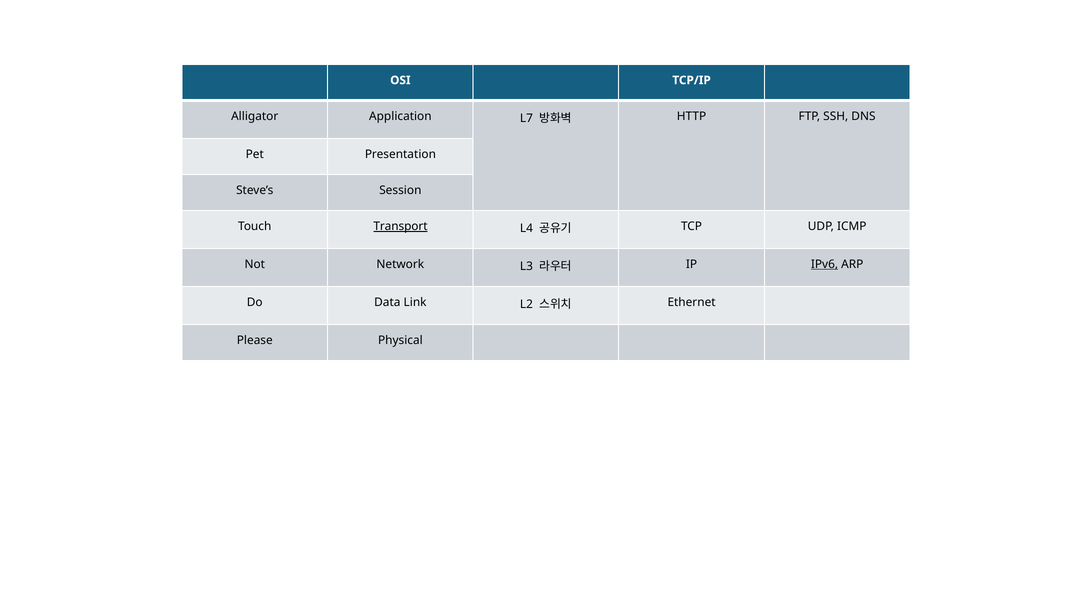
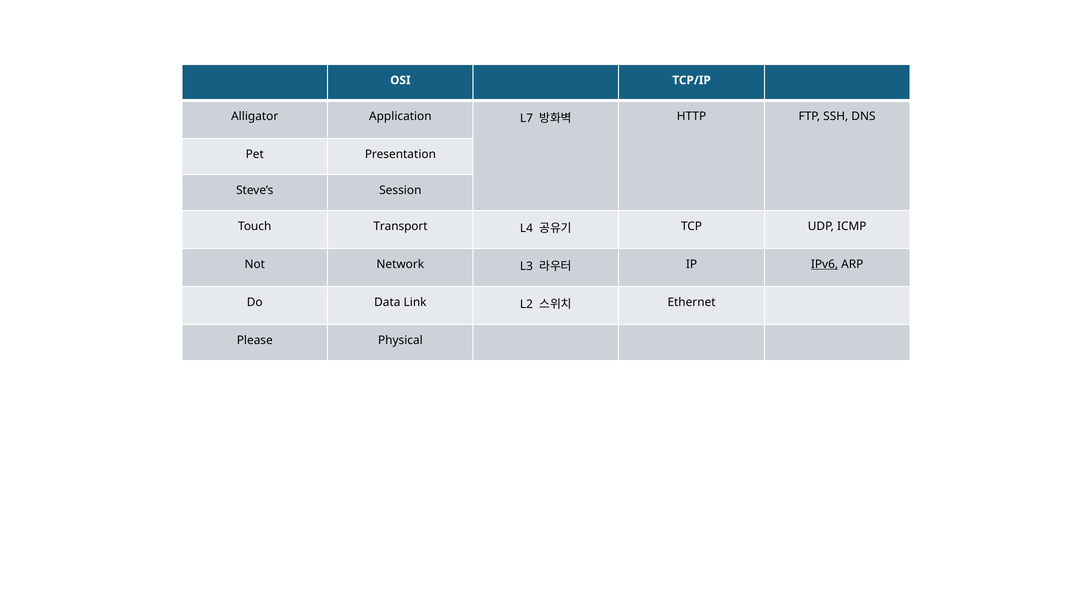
Transport underline: present -> none (400, 226)
